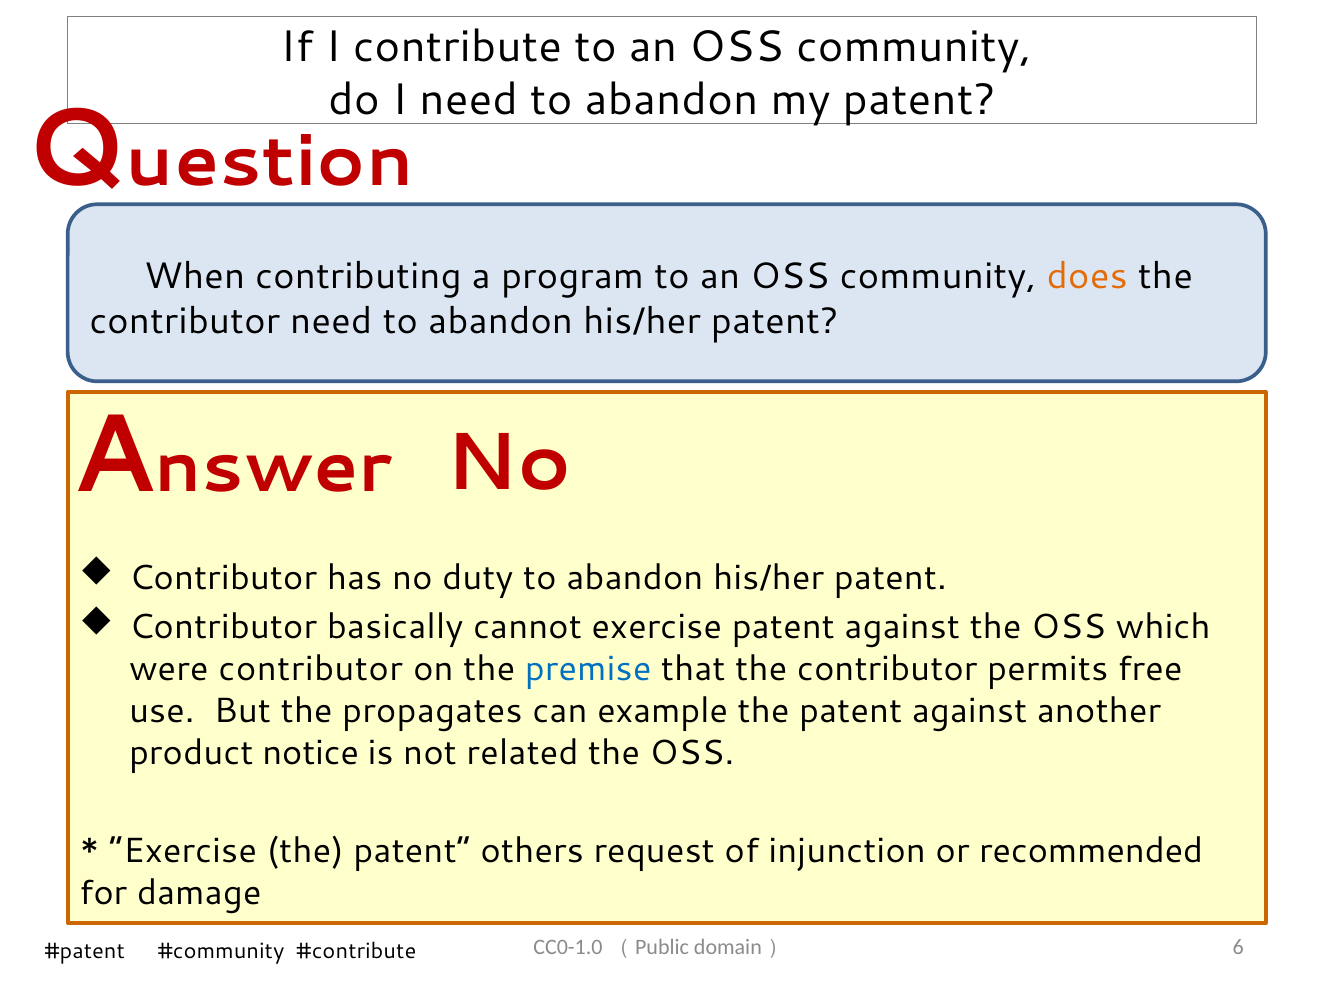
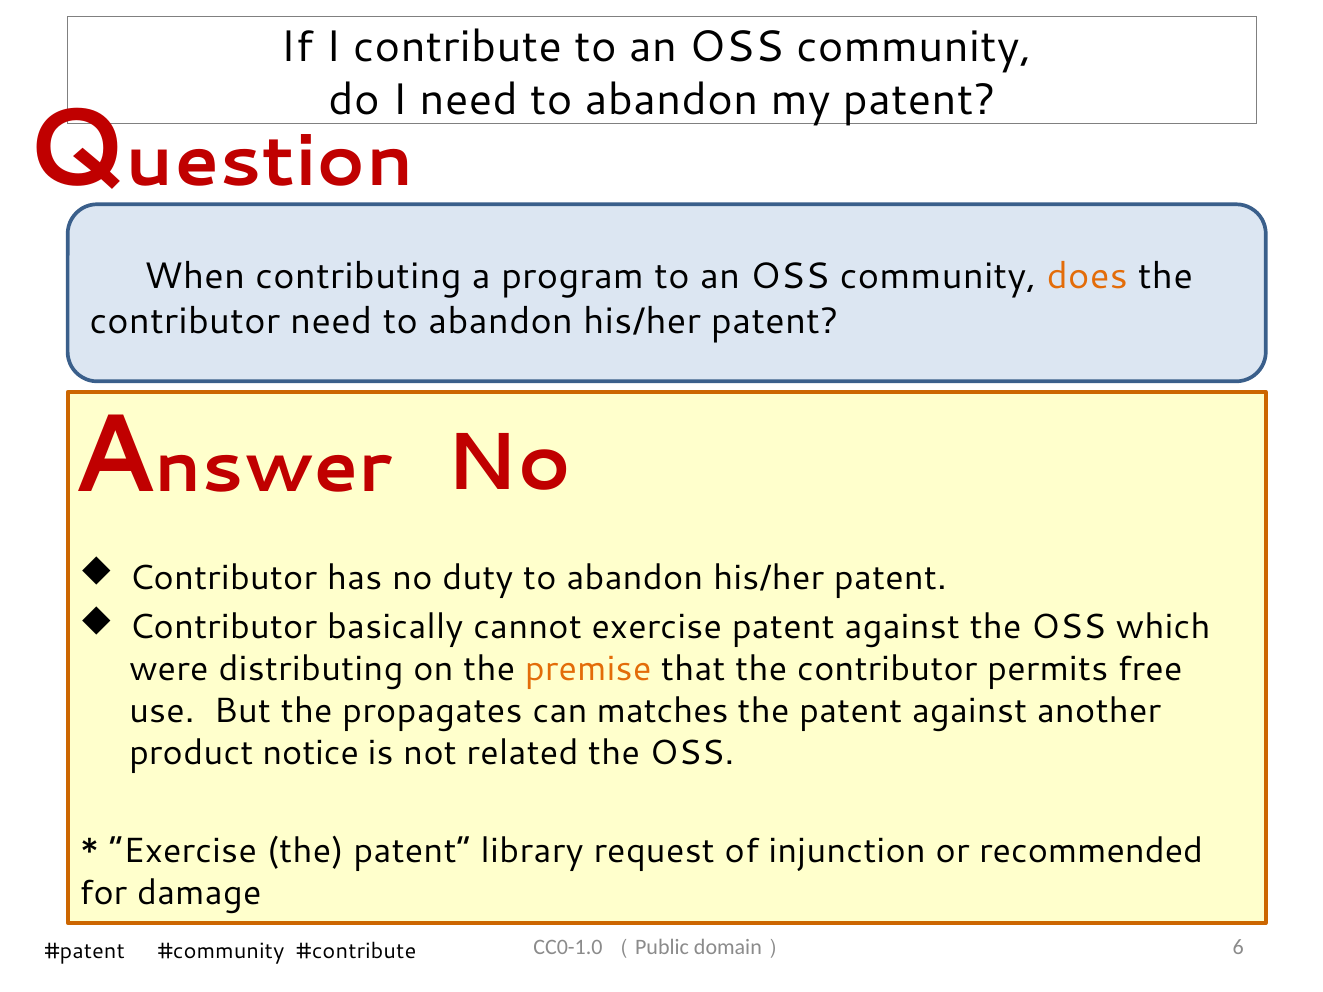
were contributor: contributor -> distributing (311, 669)
premise colour: blue -> orange (588, 669)
example: example -> matches (663, 711)
others: others -> library (532, 852)
